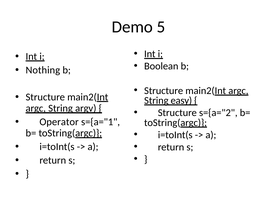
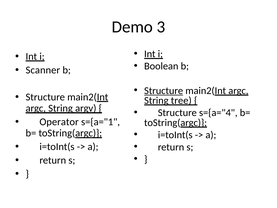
5: 5 -> 3 (161, 27)
Nothing: Nothing -> Scanner (43, 70)
Structure underline: none -> present (164, 90)
easy: easy -> tree (181, 100)
s={a="2: s={a="2 -> s={a="4 (218, 113)
